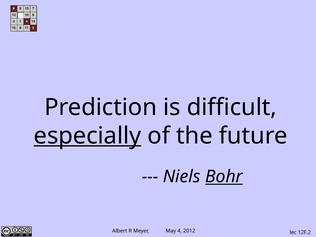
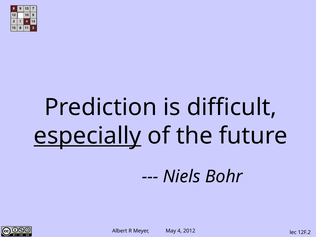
Bohr underline: present -> none (224, 177)
